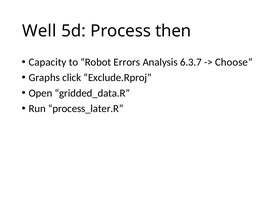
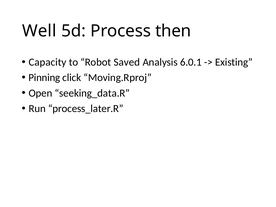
Errors: Errors -> Saved (127, 62)
6.3.7: 6.3.7 -> 6.0.1 (191, 62)
Choose: Choose -> Existing (234, 62)
Graphs: Graphs -> Pinning (44, 78)
Exclude.Rproj: Exclude.Rproj -> Moving.Rproj (118, 78)
gridded_data.R: gridded_data.R -> seeking_data.R (92, 93)
